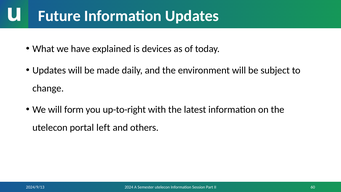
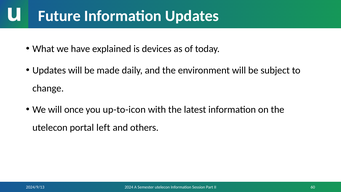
form: form -> once (74, 110)
up-to-right: up-to-right -> up-to-icon (124, 110)
